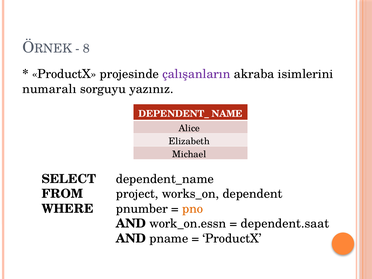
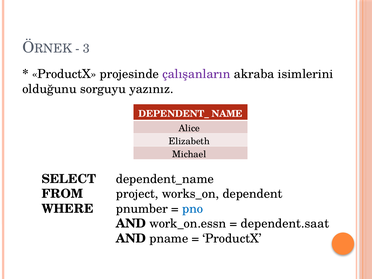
8: 8 -> 3 (86, 49)
numaralı: numaralı -> olduğunu (49, 89)
pno colour: orange -> blue (193, 209)
